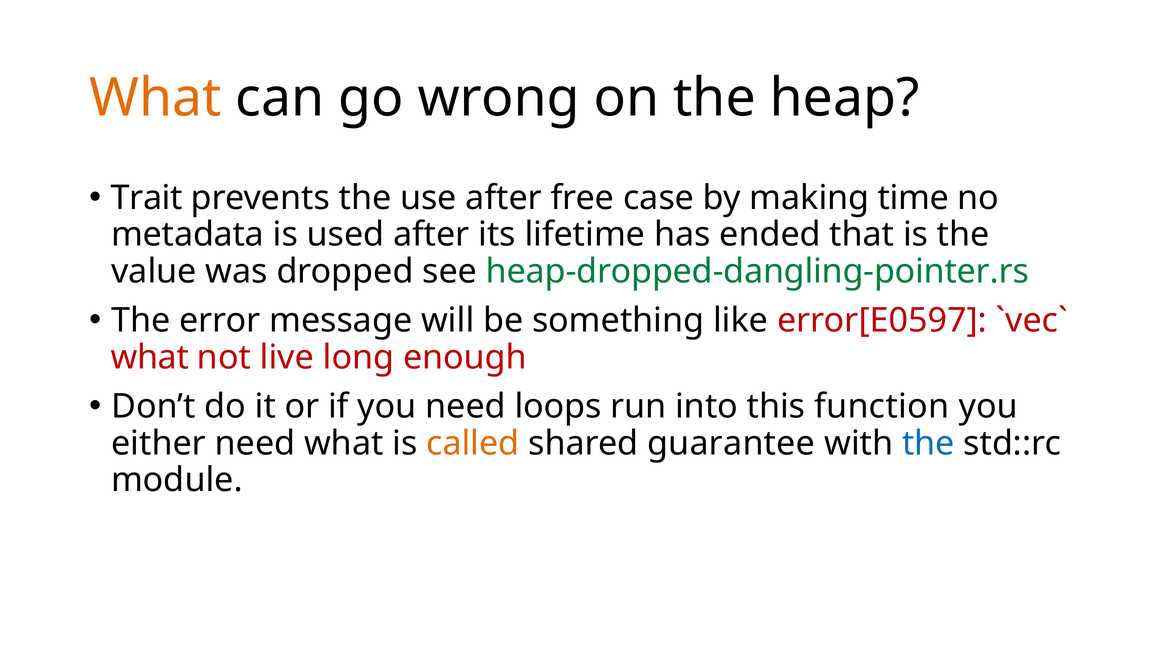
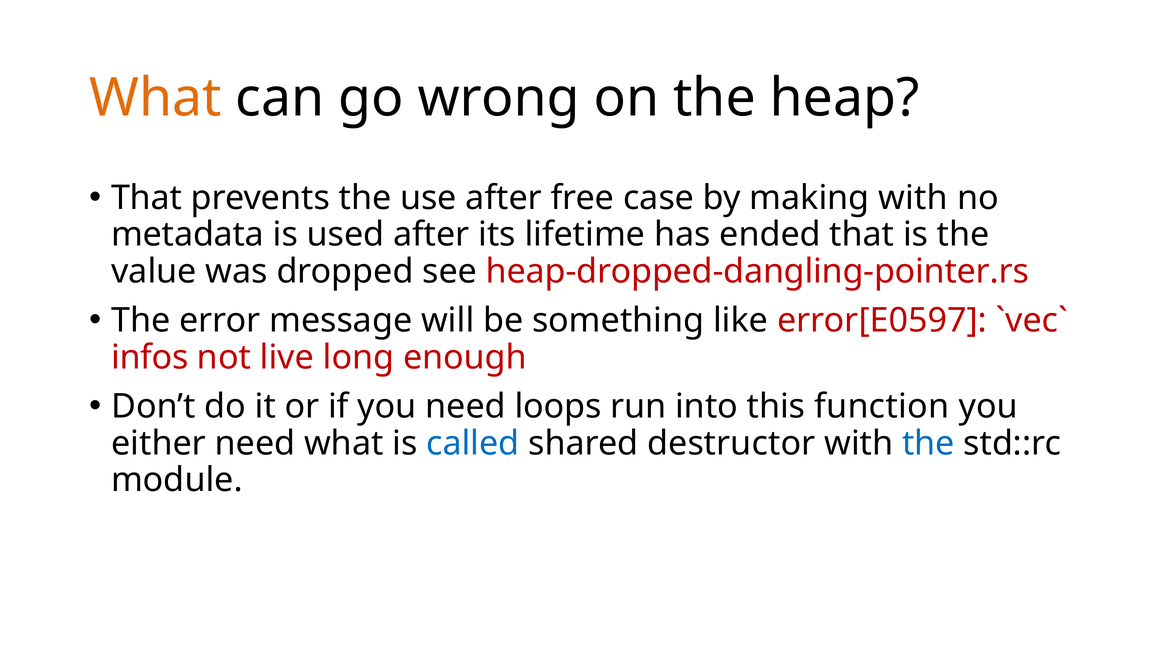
Trait: Trait -> That (147, 198)
making time: time -> with (913, 198)
heap-dropped-dangling-pointer.rs colour: green -> red (757, 272)
what: what -> infos (150, 357)
called colour: orange -> blue (473, 443)
guarantee: guarantee -> destructor (731, 443)
